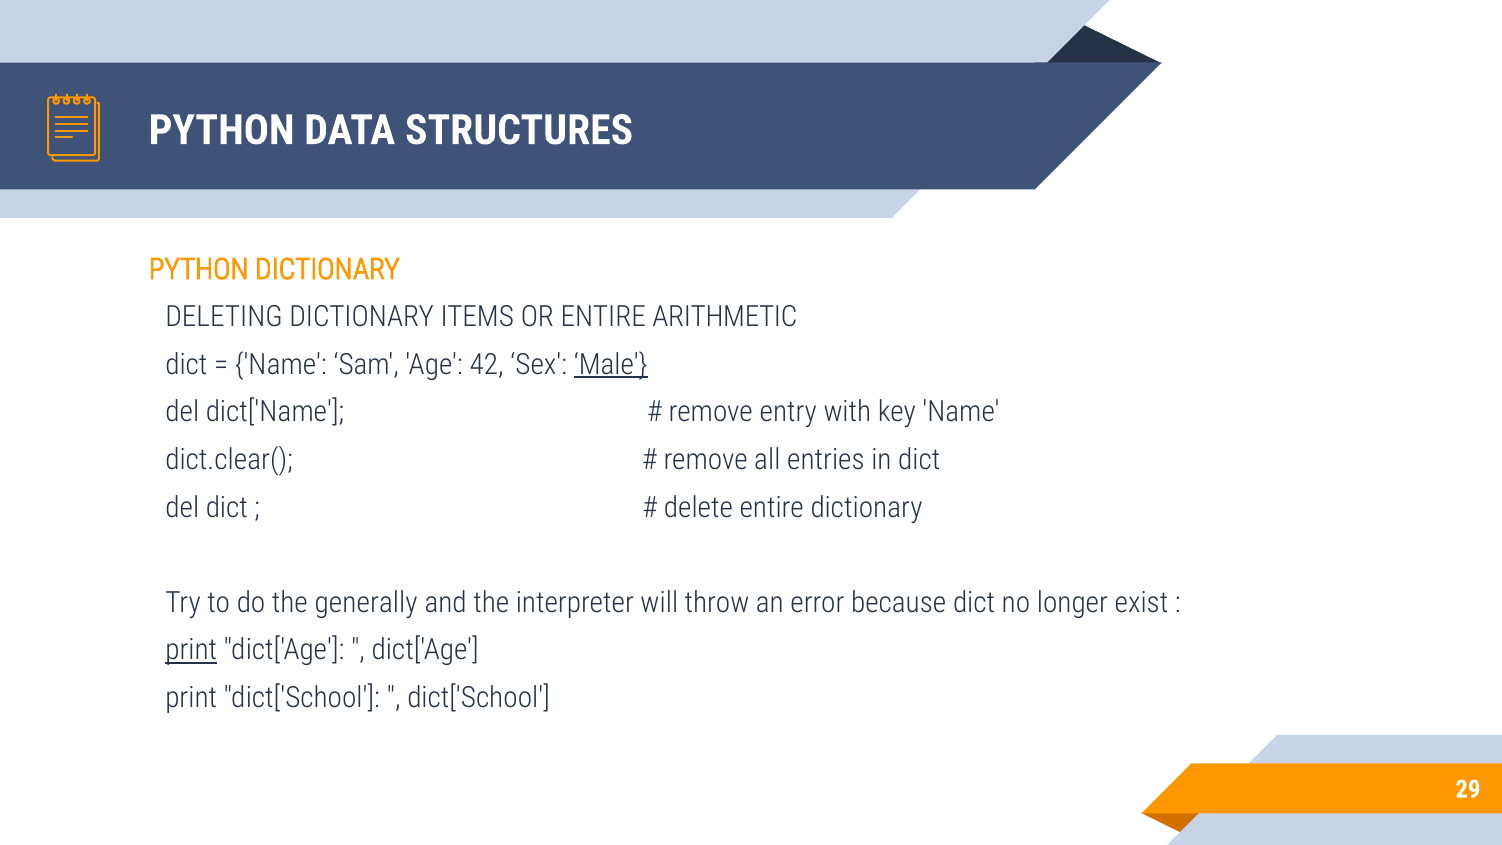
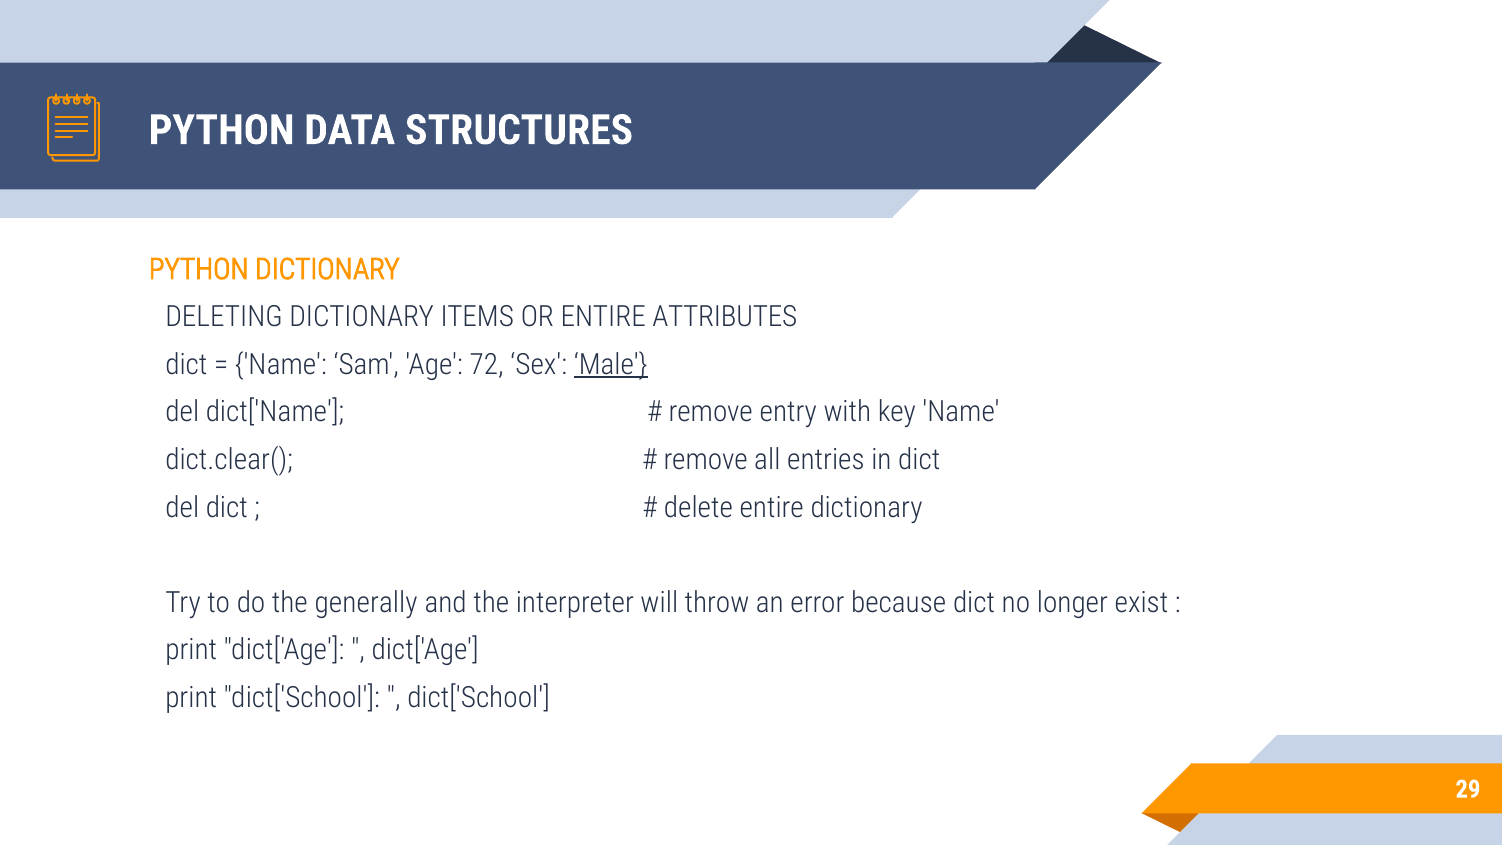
ARITHMETIC: ARITHMETIC -> ATTRIBUTES (725, 317)
42: 42 -> 72 (487, 365)
print underline: present -> none (191, 650)
